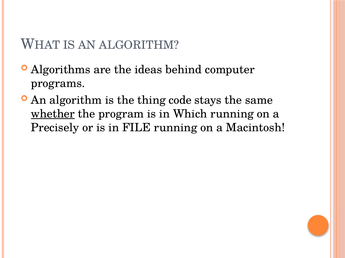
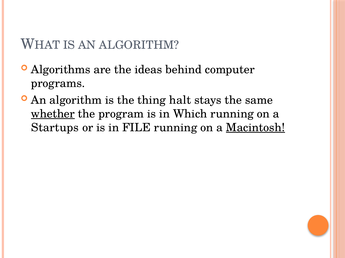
code: code -> halt (180, 100)
Precisely: Precisely -> Startups (55, 128)
Macintosh underline: none -> present (255, 128)
